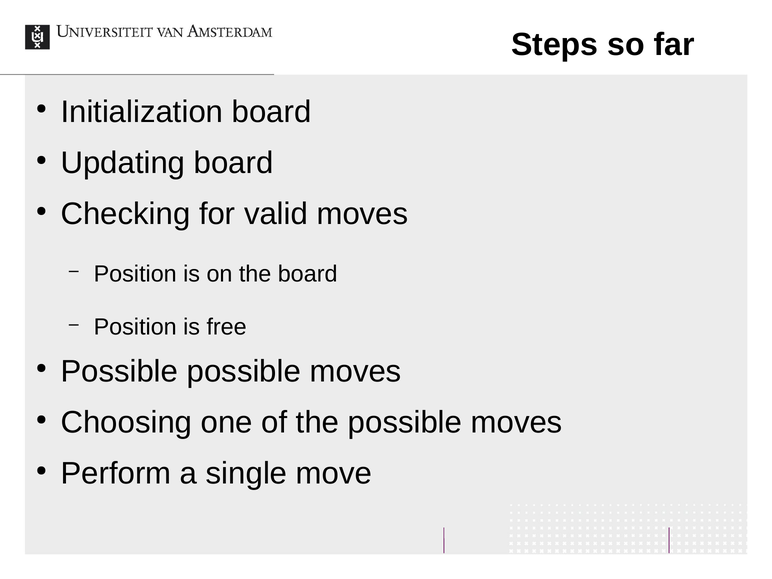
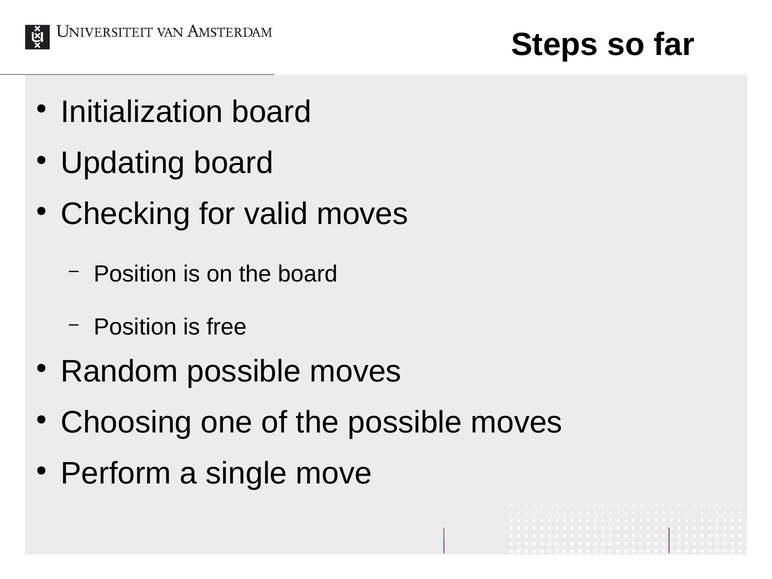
Possible: Possible -> Random (119, 371)
